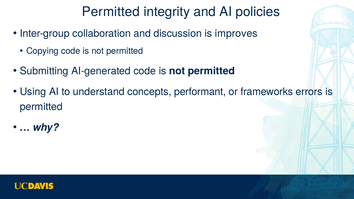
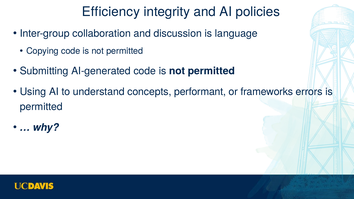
Permitted: Permitted -> Efficiency (111, 12)
improves: improves -> language (236, 34)
